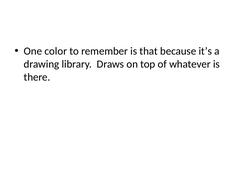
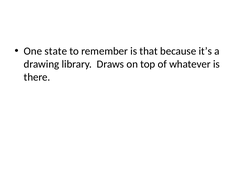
color: color -> state (56, 51)
